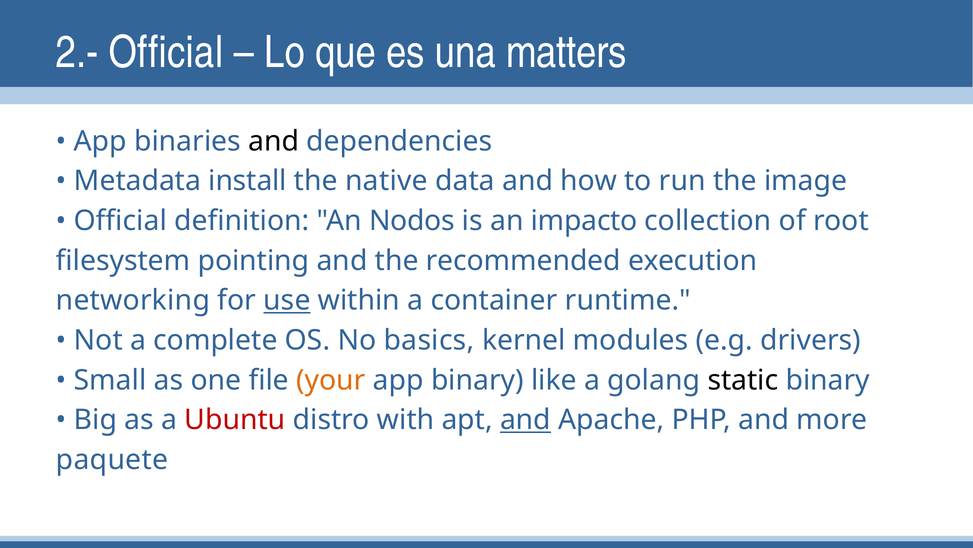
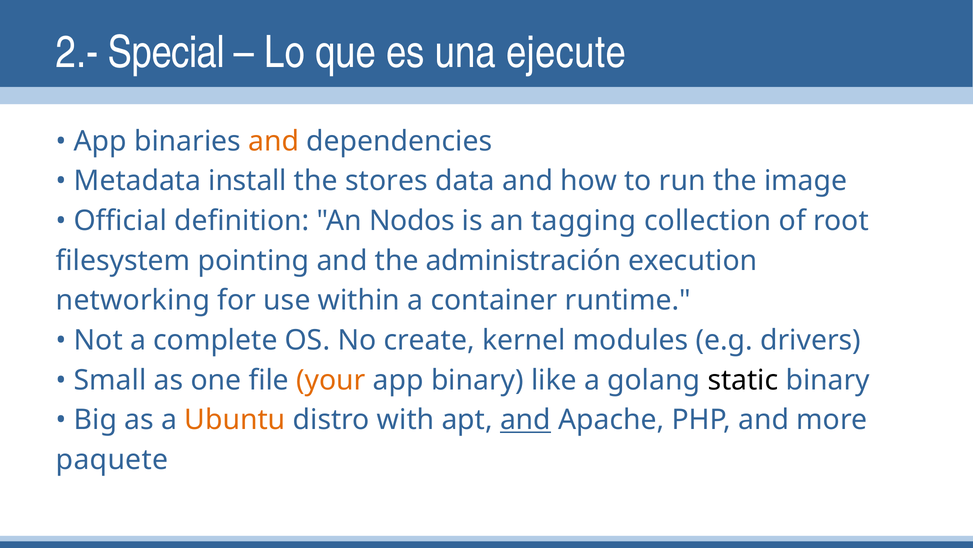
2.- Official: Official -> Special (166, 53)
matters: matters -> ejecute (566, 53)
and colour: black -> orange (274, 141)
native: native -> stores (387, 181)
impacto: impacto -> tagging (584, 221)
recommended: recommended -> administración (523, 260)
use underline: present -> none (287, 300)
basics: basics -> create (429, 340)
Ubuntu colour: red -> orange (235, 419)
